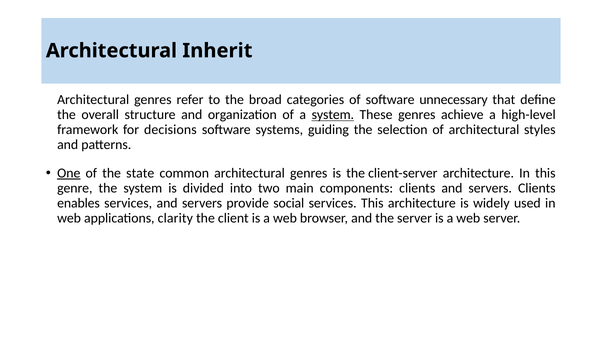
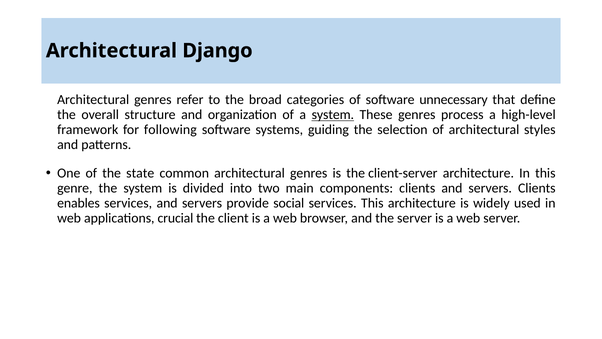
Inherit: Inherit -> Django (218, 51)
achieve: achieve -> process (462, 115)
decisions: decisions -> following (170, 130)
One underline: present -> none (69, 173)
clarity: clarity -> crucial (175, 218)
